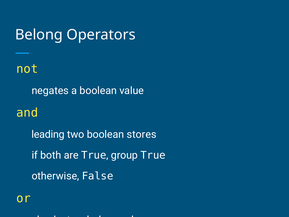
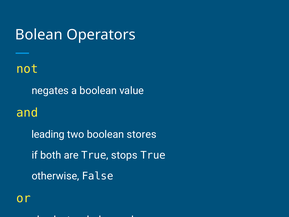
Belong: Belong -> Bolean (39, 35)
group: group -> stops (124, 155)
